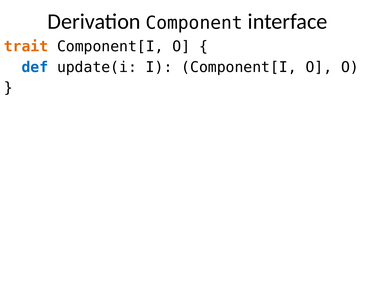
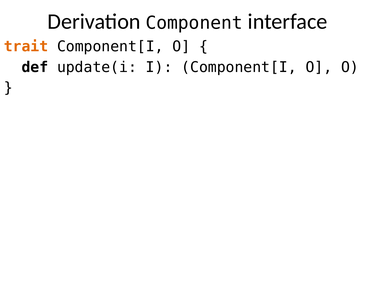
def colour: blue -> black (35, 67)
